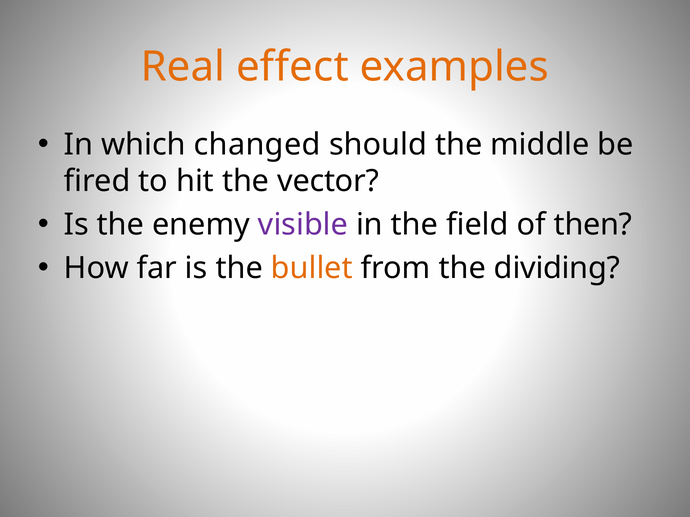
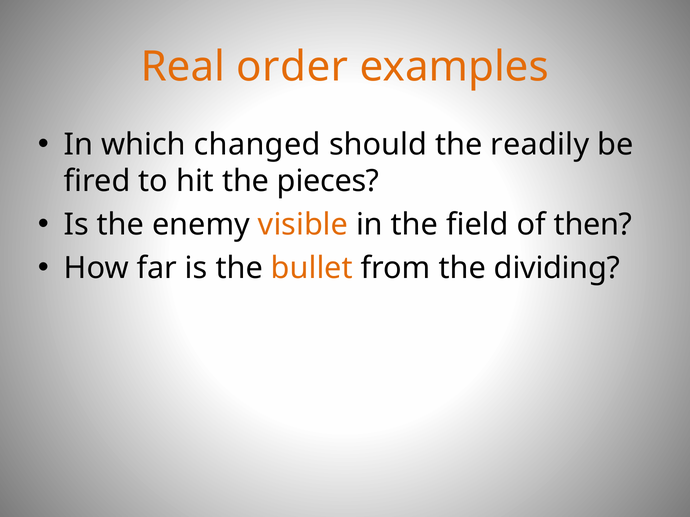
effect: effect -> order (292, 67)
middle: middle -> readily (540, 145)
vector: vector -> pieces (328, 182)
visible colour: purple -> orange (303, 225)
